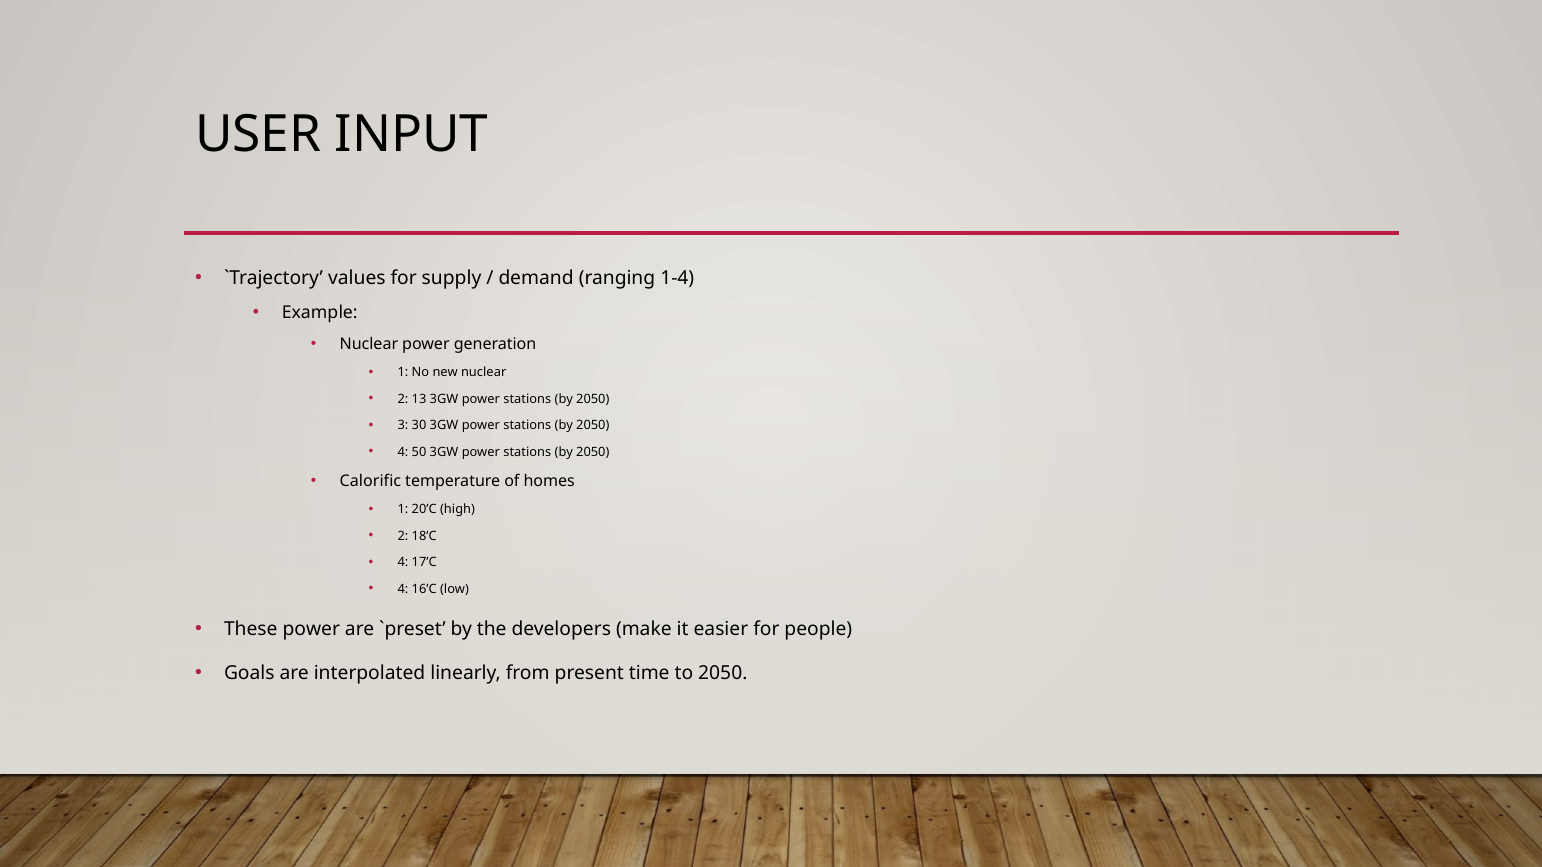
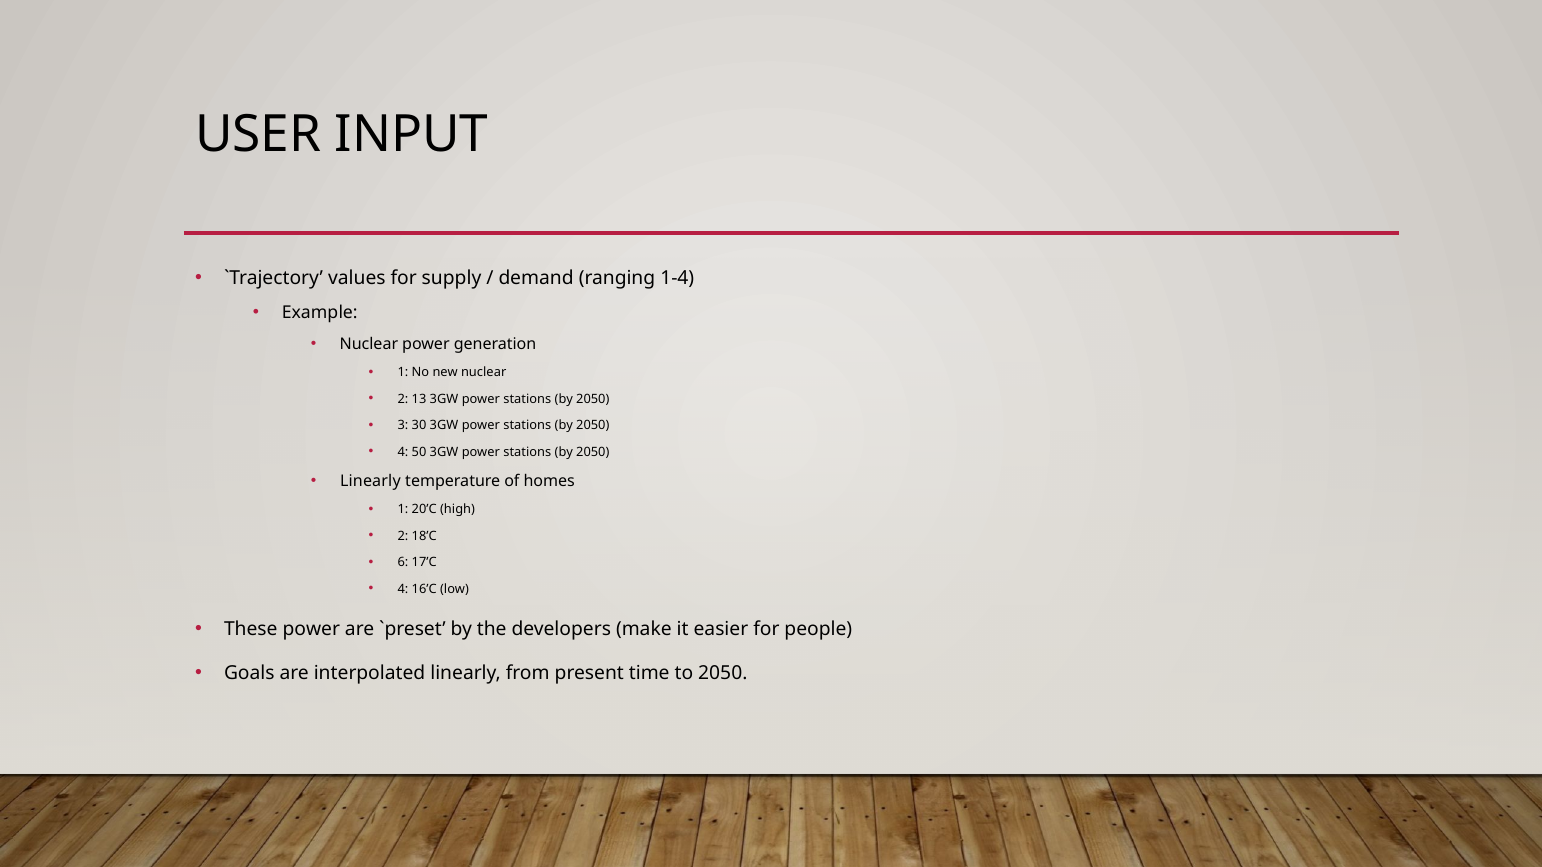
Calorific: Calorific -> Linearly (370, 481)
4: 4 -> 6 (403, 563)
